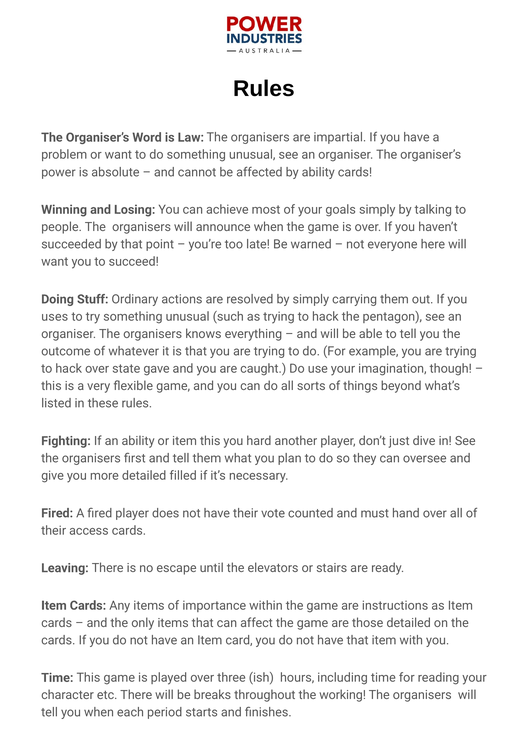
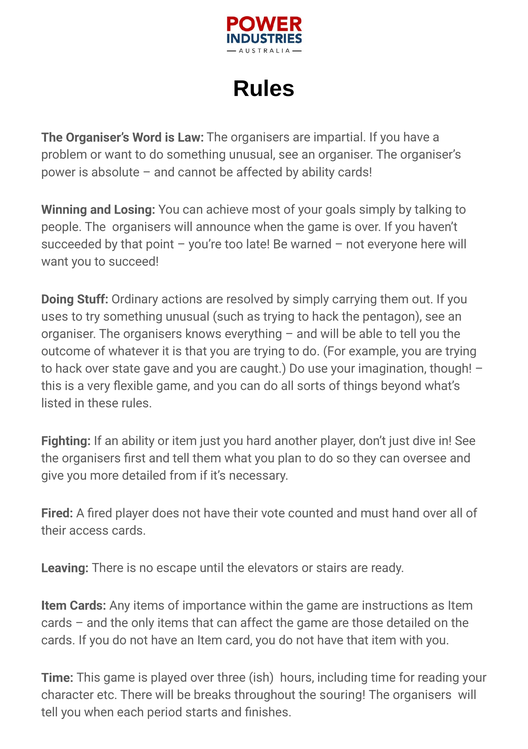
item this: this -> just (210, 441)
filled: filled -> from (183, 476)
working: working -> souring (343, 695)
